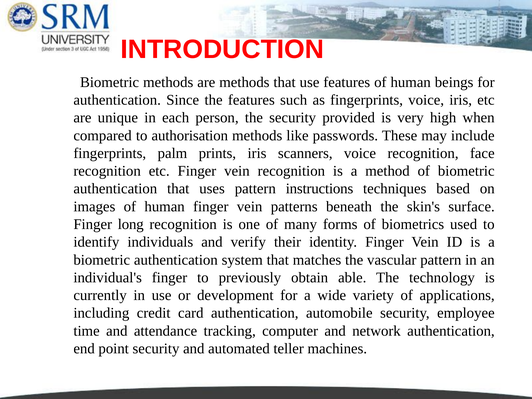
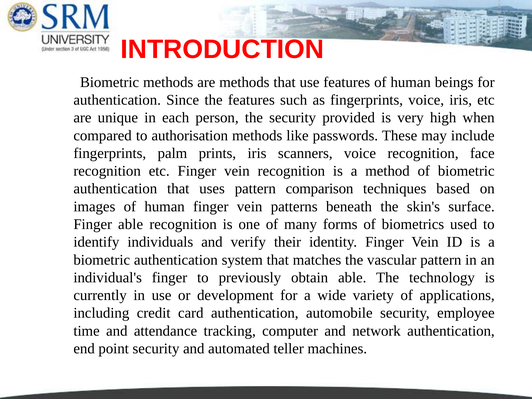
instructions: instructions -> comparison (320, 189)
Finger long: long -> able (131, 224)
